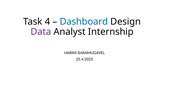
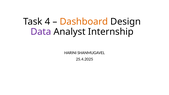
Dashboard colour: blue -> orange (84, 22)
